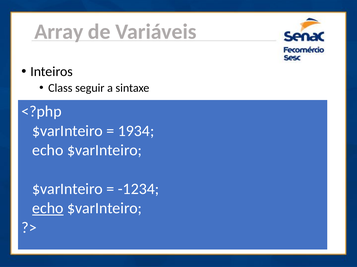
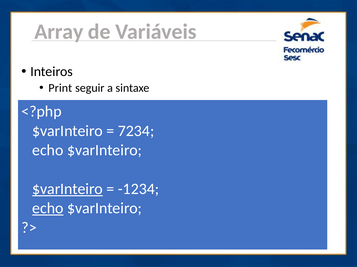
Class: Class -> Print (60, 88)
1934: 1934 -> 7234 (136, 131)
$varInteiro underline: none -> present (68, 189)
